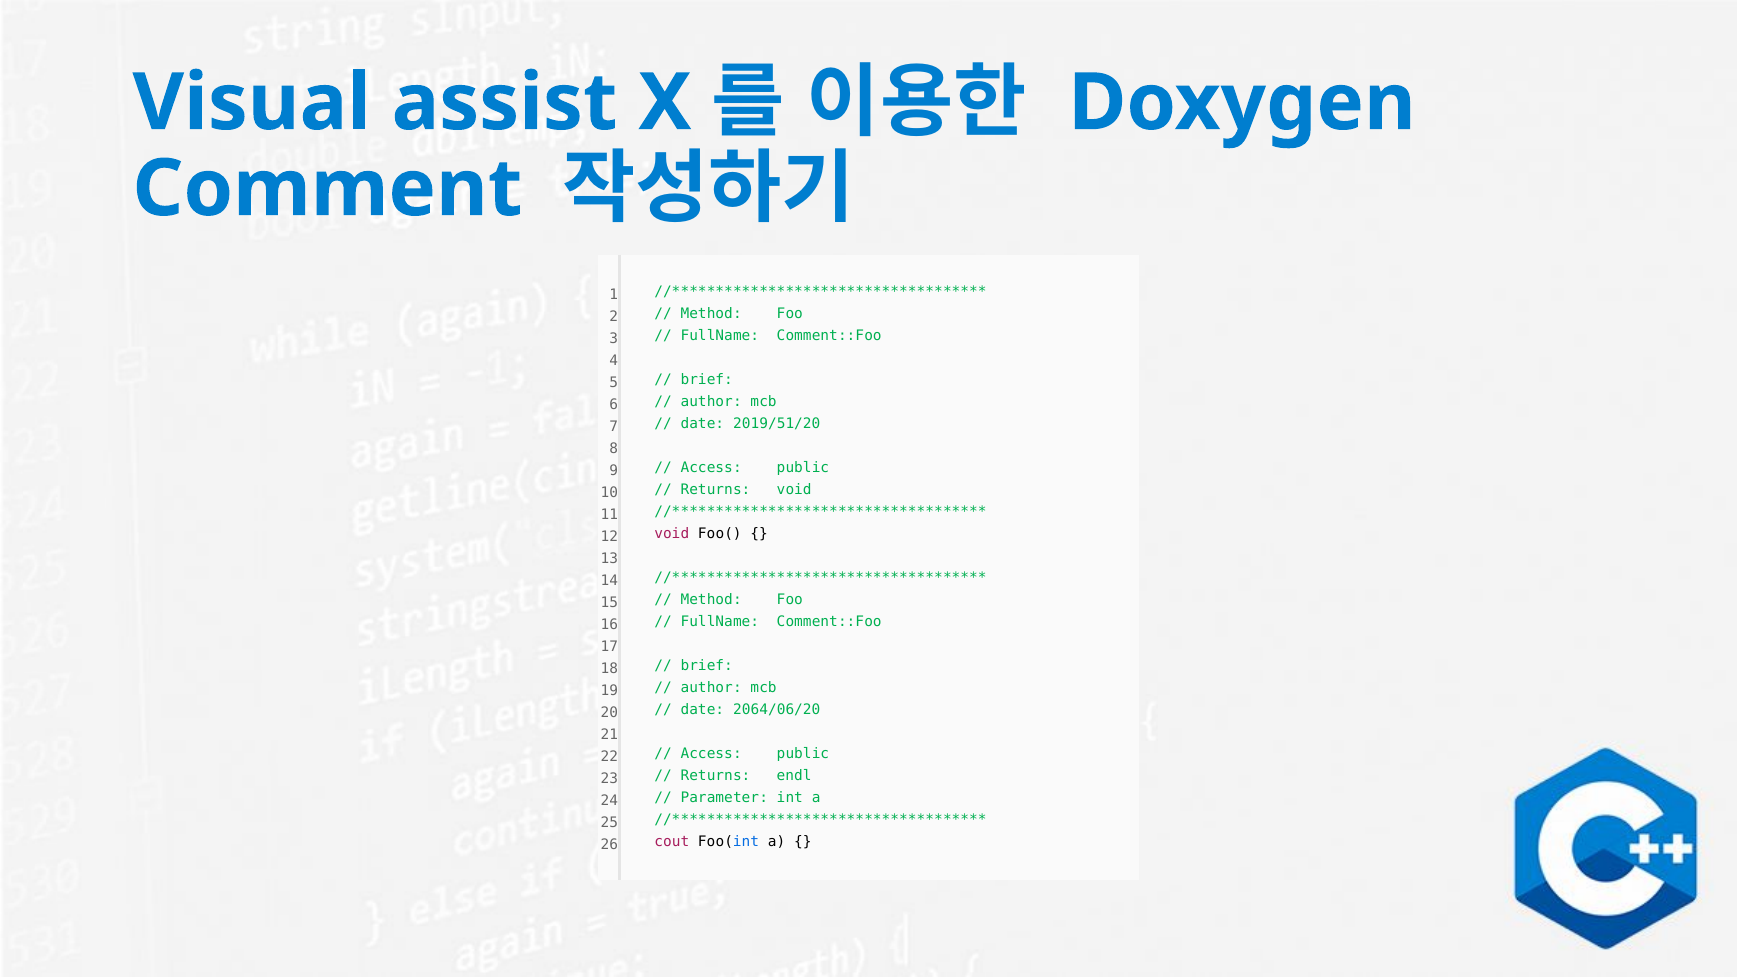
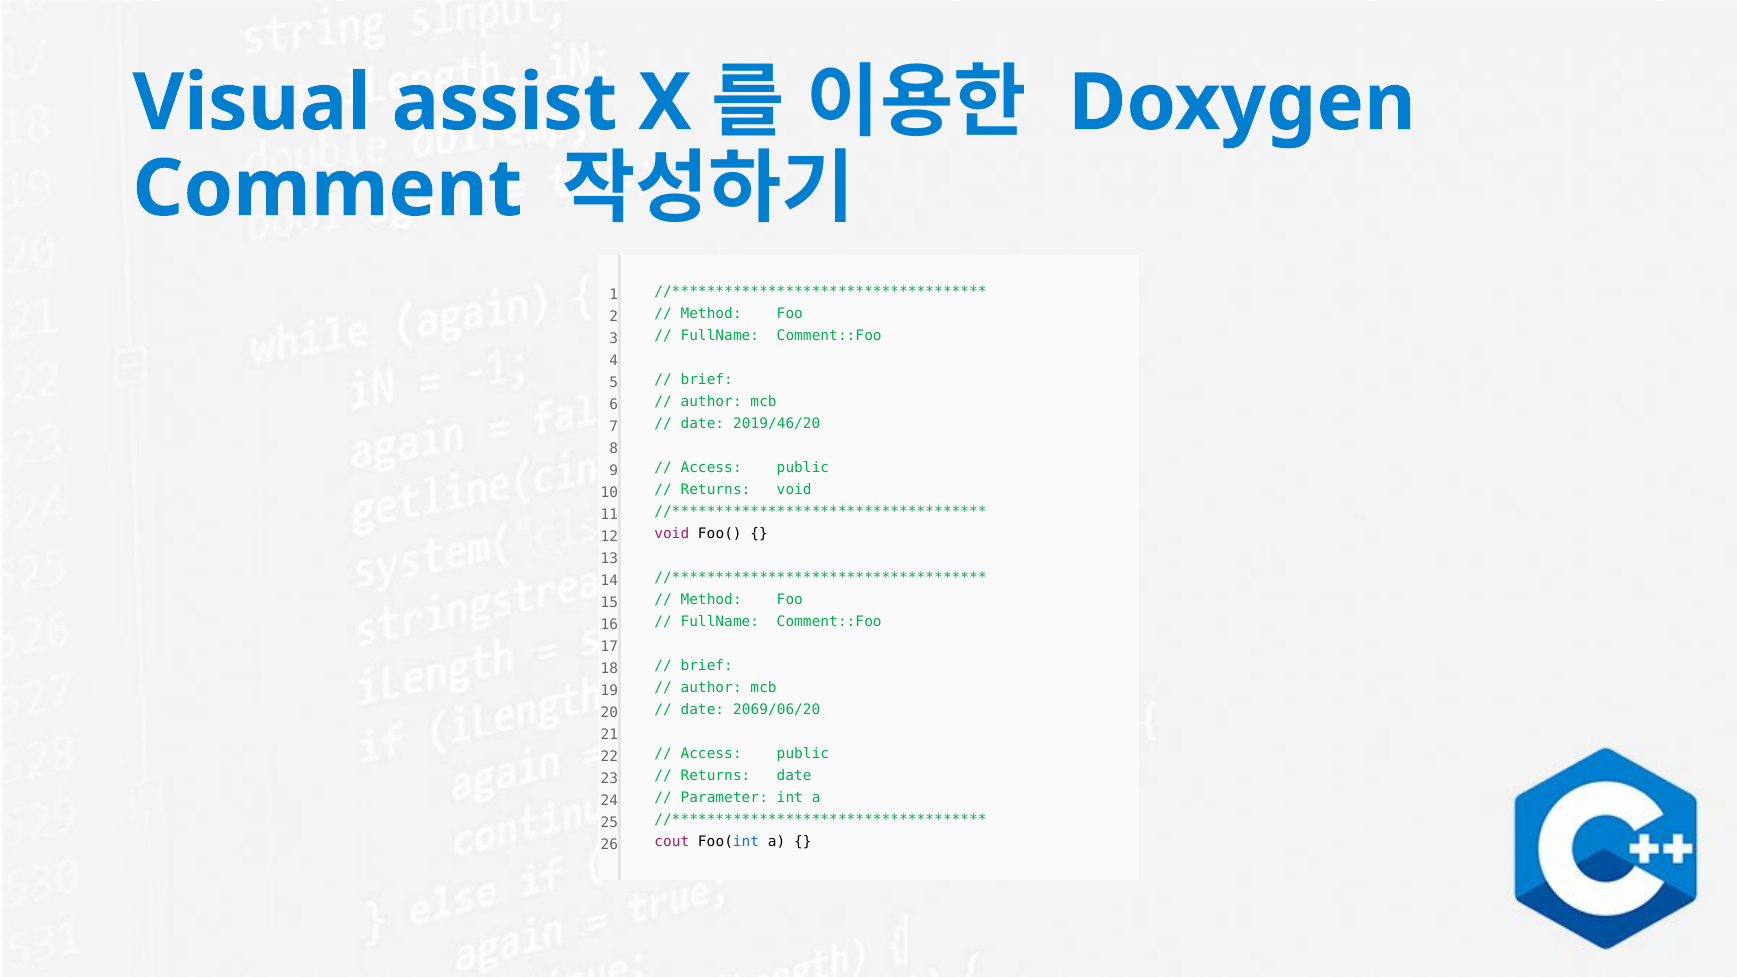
2019/51/20: 2019/51/20 -> 2019/46/20 (777, 423)
2064/06/20: 2064/06/20 -> 2069/06/20 (777, 710)
Returns endl: endl -> date (794, 776)
